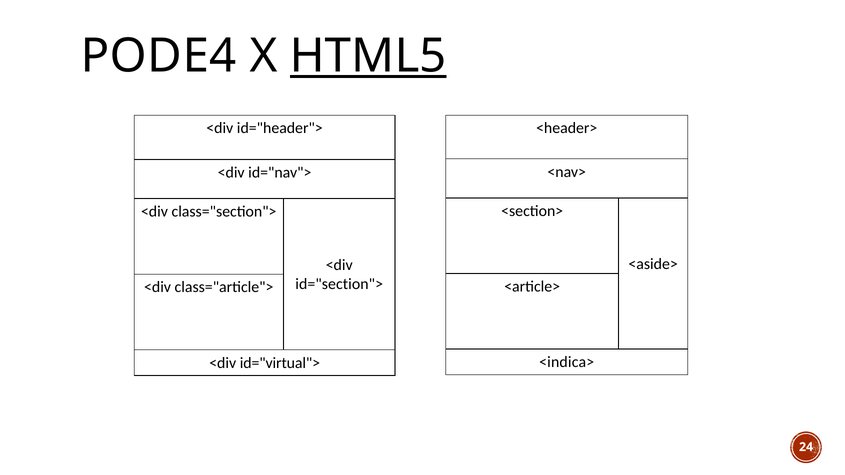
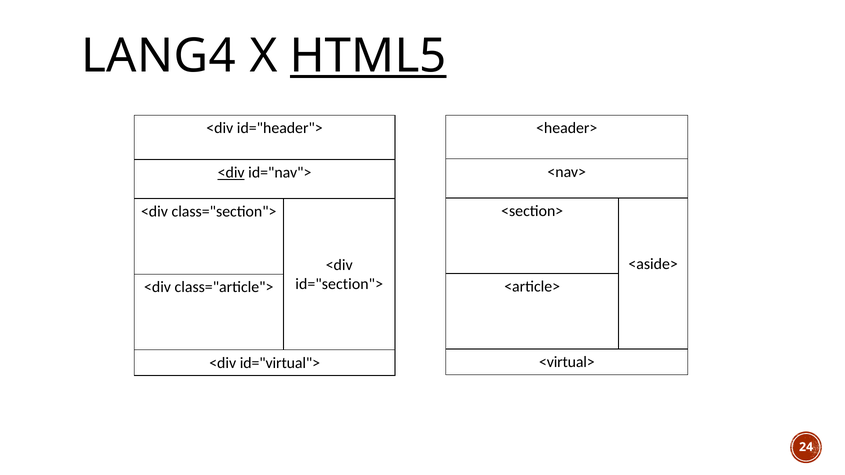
PODE4: PODE4 -> LANG4 (159, 56)
<div underline: none -> present (231, 173)
<indica>: <indica> -> <virtual> (567, 362)
